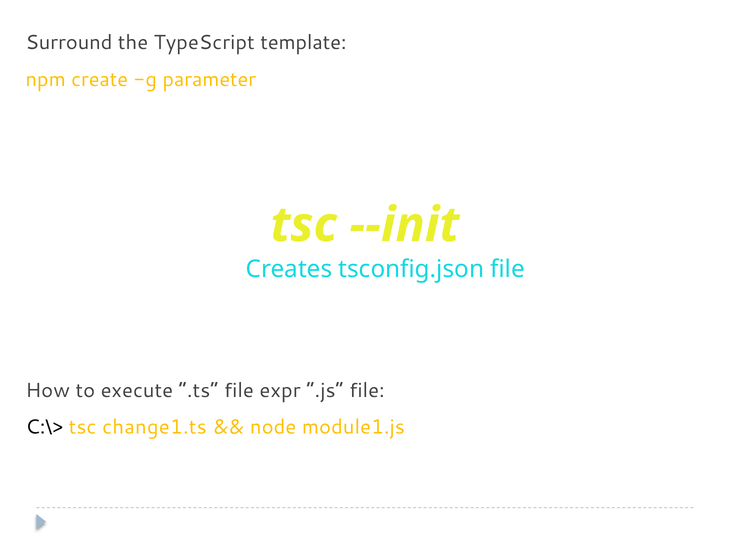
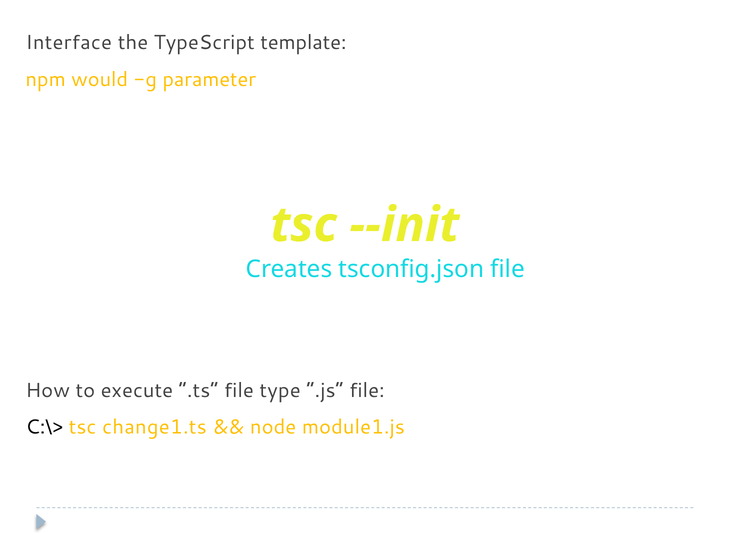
Surround: Surround -> Interface (69, 43)
create: create -> would (100, 79)
expr: expr -> type (280, 390)
